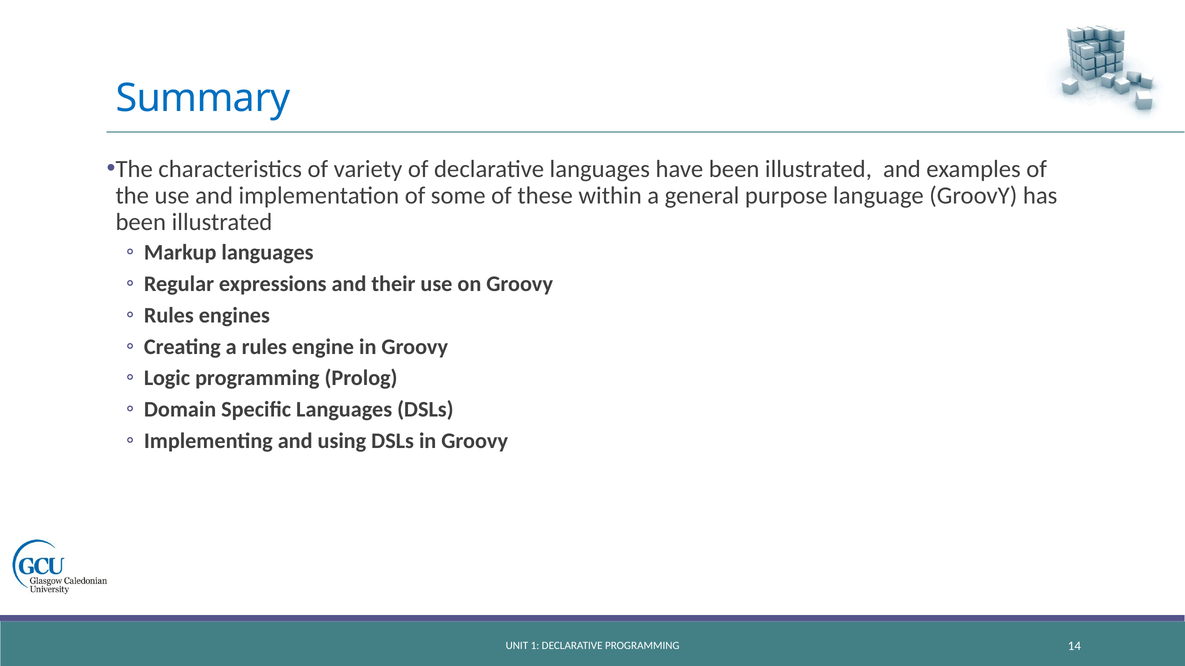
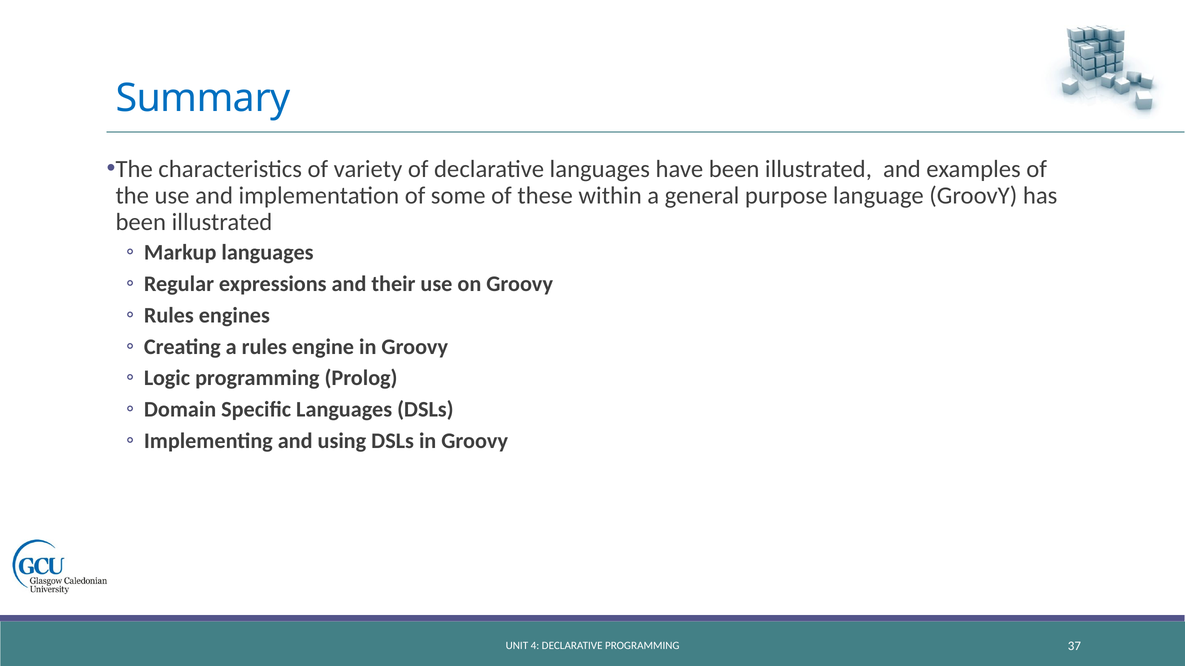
1: 1 -> 4 (535, 646)
14: 14 -> 37 (1074, 646)
